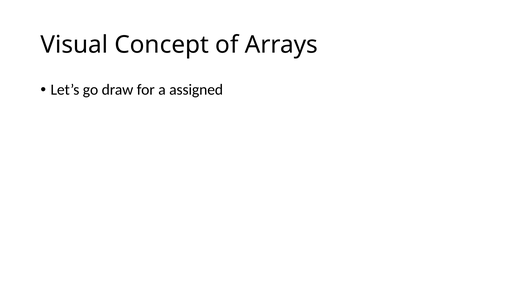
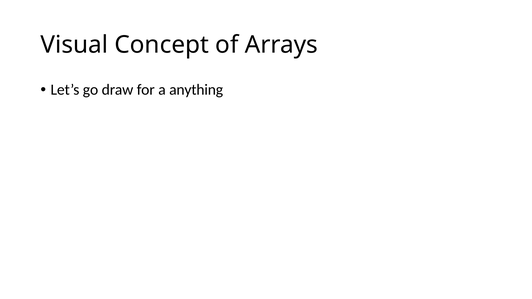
assigned: assigned -> anything (196, 90)
